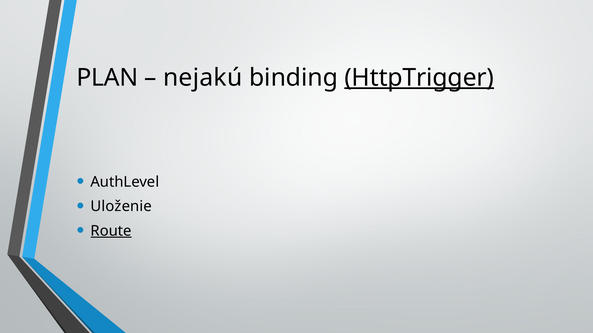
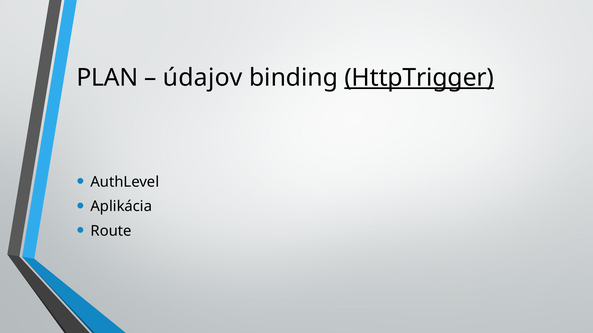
nejakú: nejakú -> údajov (203, 78)
Uloženie: Uloženie -> Aplikácia (121, 207)
Route underline: present -> none (111, 231)
